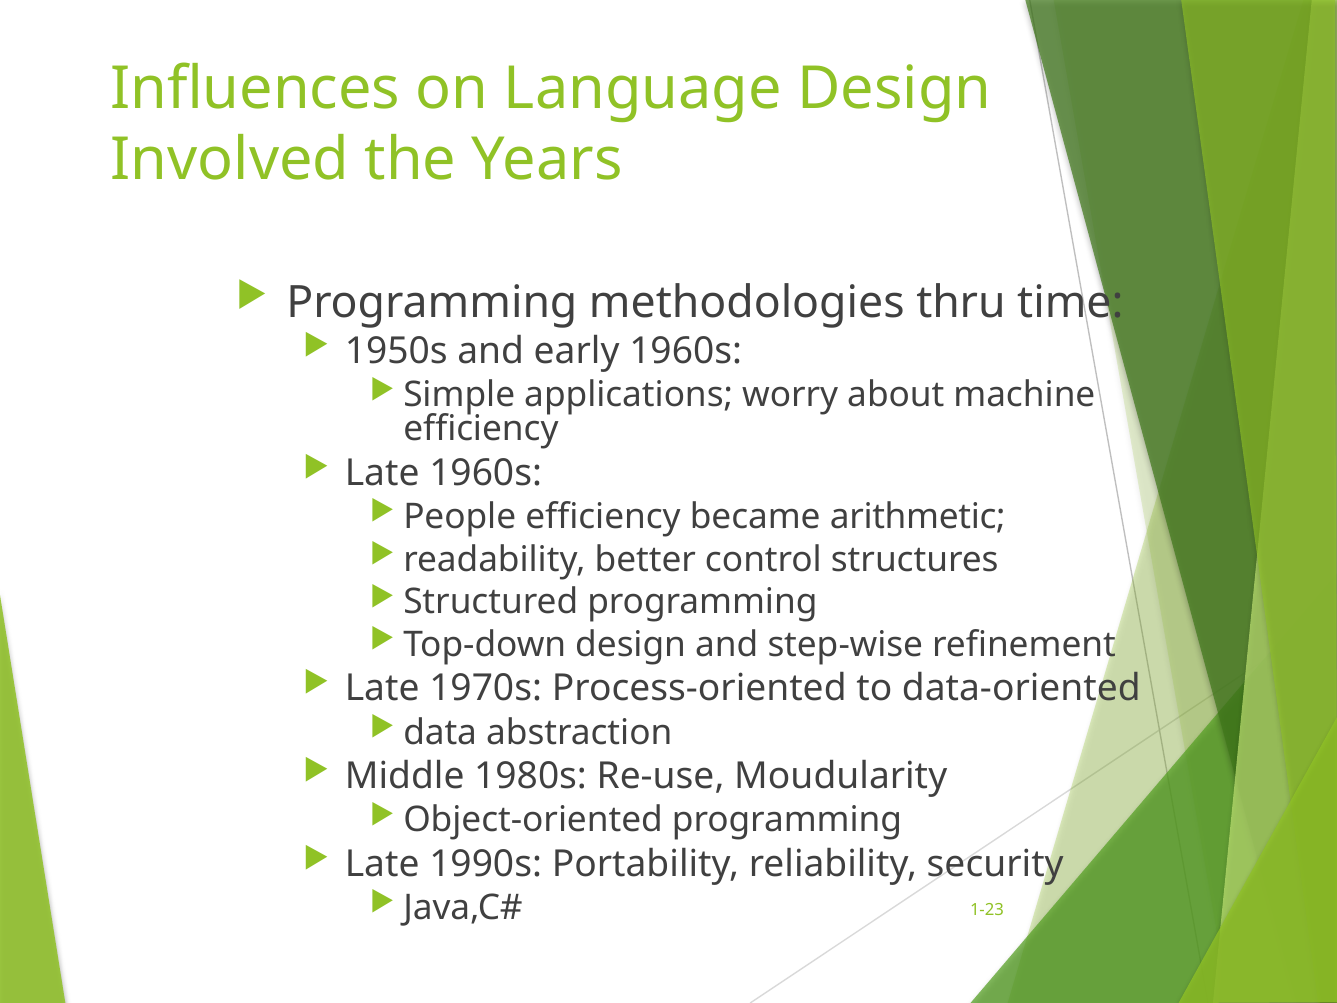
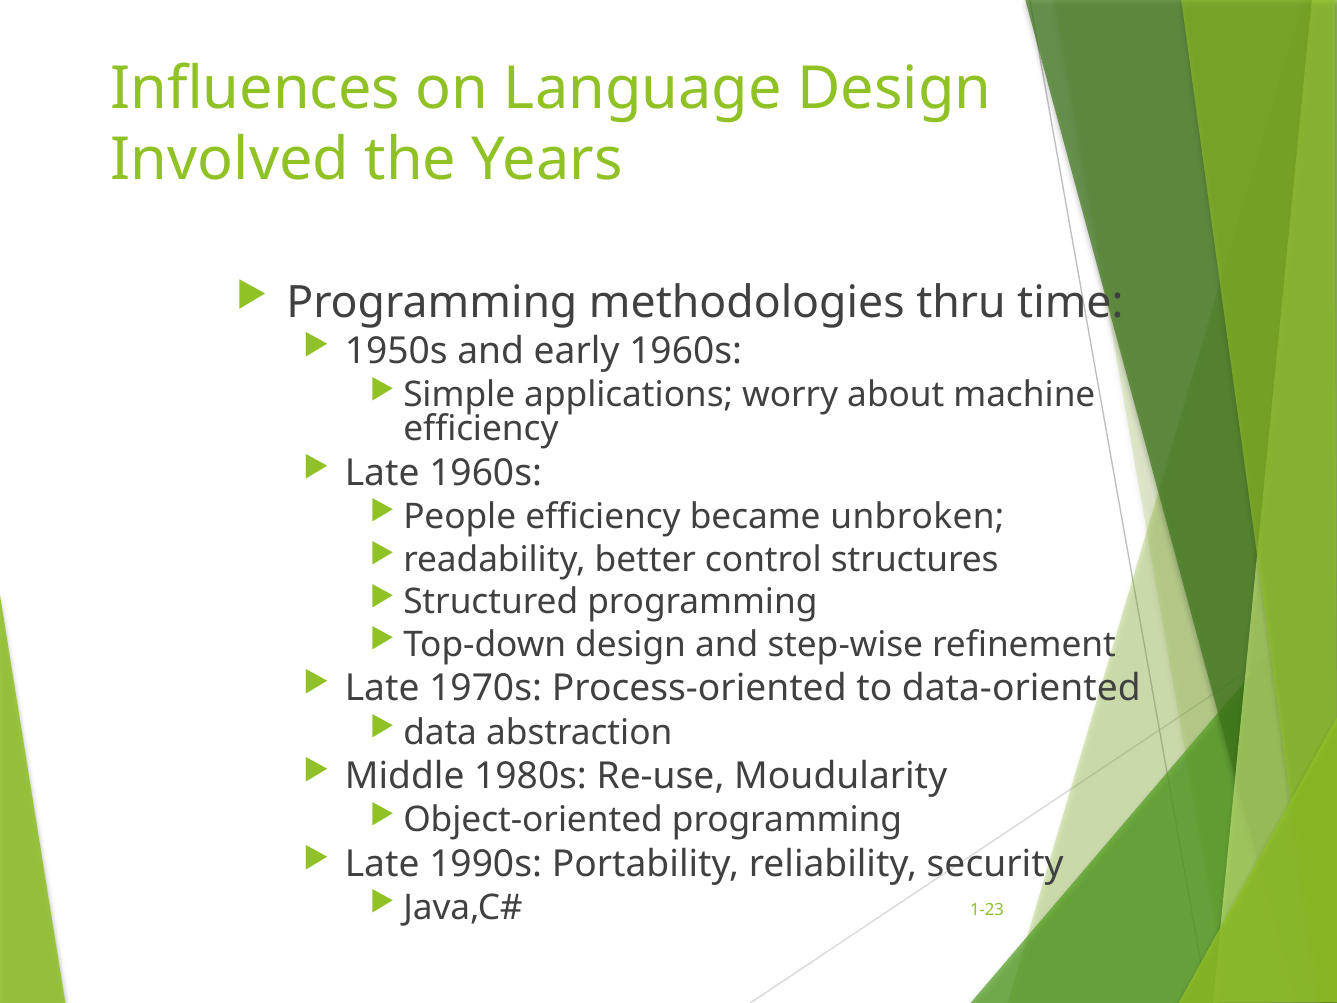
arithmetic: arithmetic -> unbroken (917, 517)
